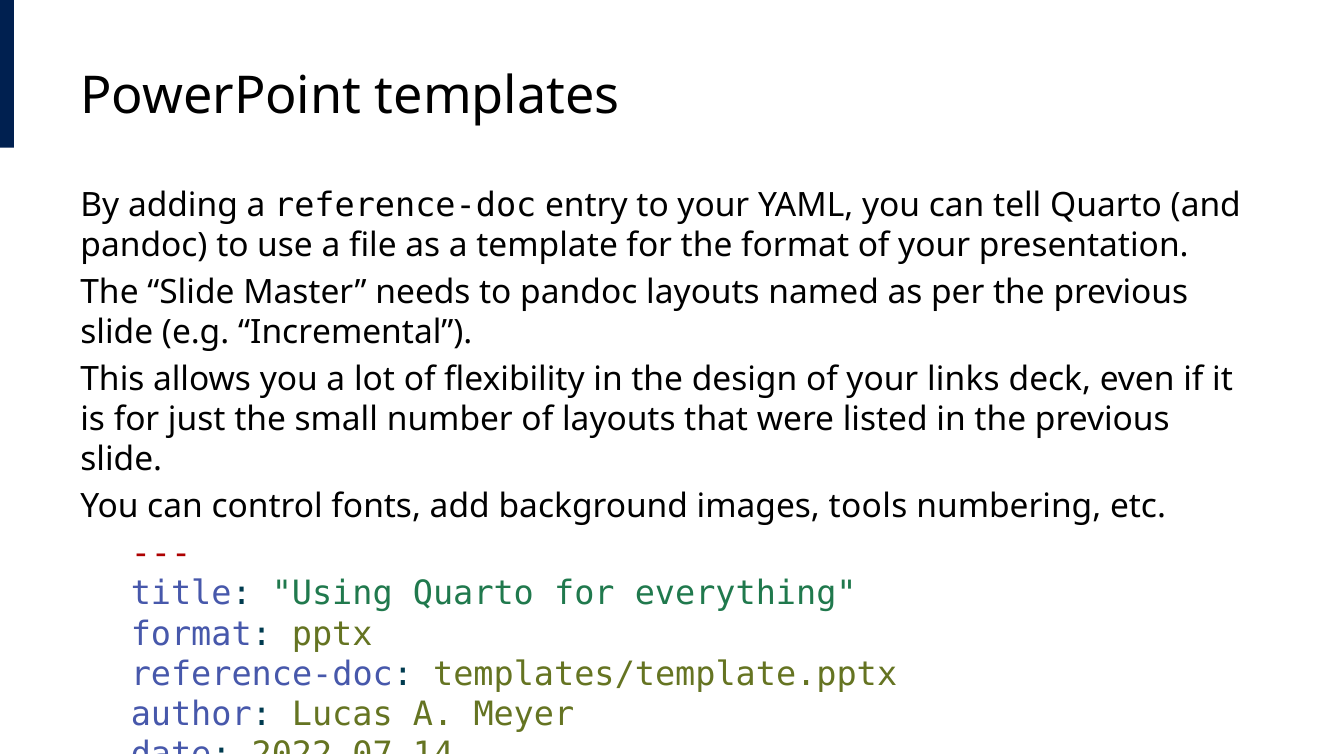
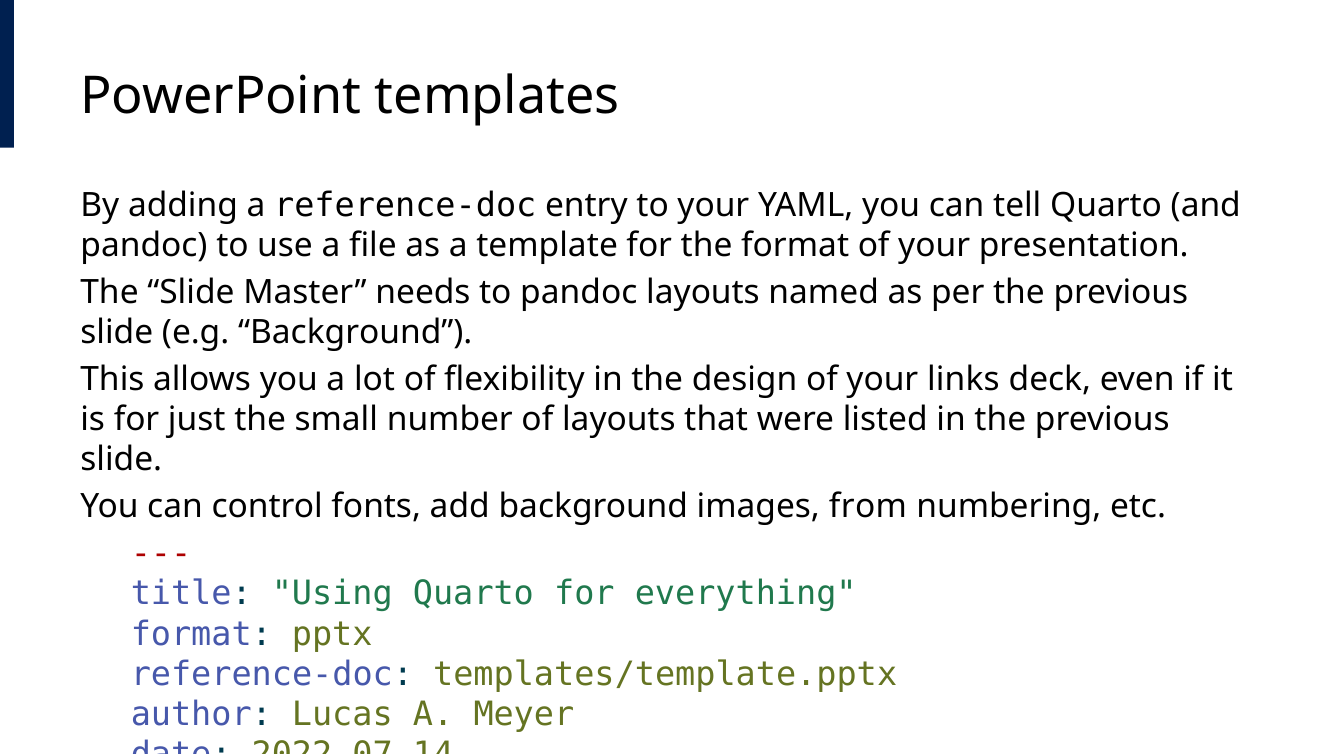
e.g Incremental: Incremental -> Background (355, 333)
tools: tools -> from (868, 507)
